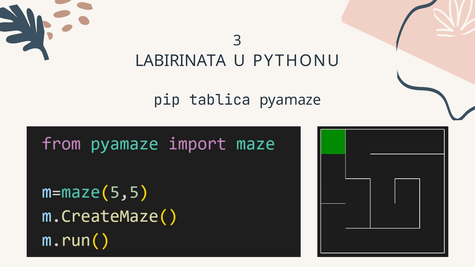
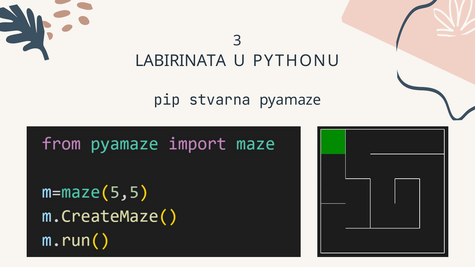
tablica: tablica -> stvarna (220, 100)
